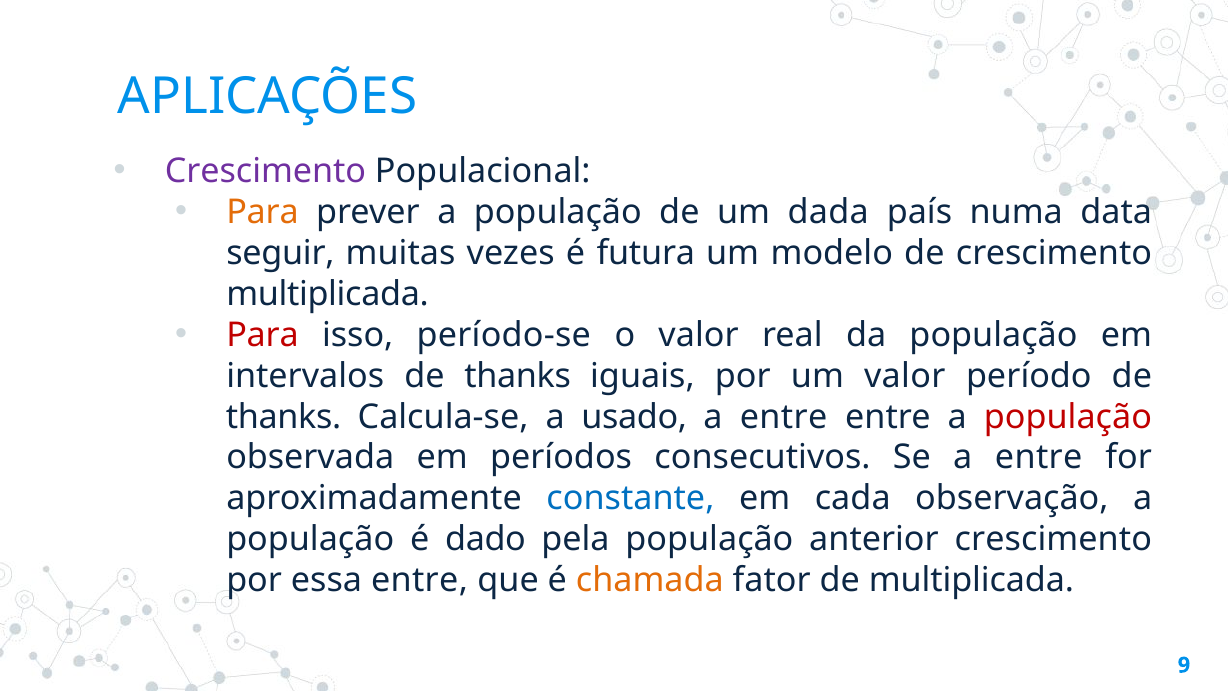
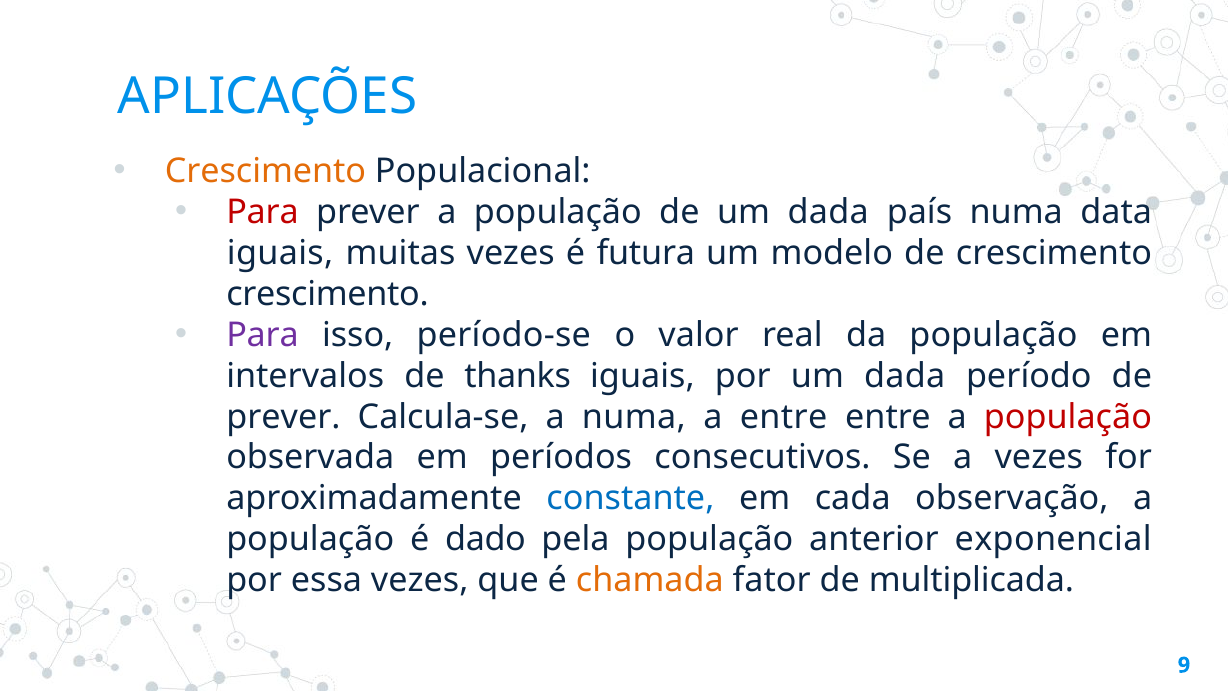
Crescimento colour: purple -> orange (265, 171)
Para colour: orange -> red (263, 212)
seguir: seguir -> iguais (280, 253)
multiplicada: multiplicada -> crescimento (327, 294)
Para colour: red -> purple (263, 335)
por um valor: valor -> dada (905, 376)
thanks: thanks -> prever (283, 417)
a usado: usado -> numa (634, 417)
Se a entre: entre -> vezes (1039, 458)
anterior crescimento: crescimento -> exponencial (1053, 539)
essa entre: entre -> vezes (420, 580)
